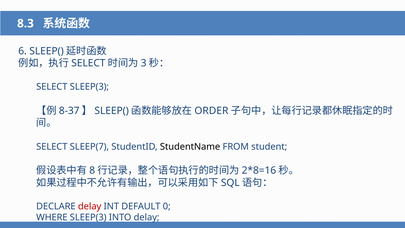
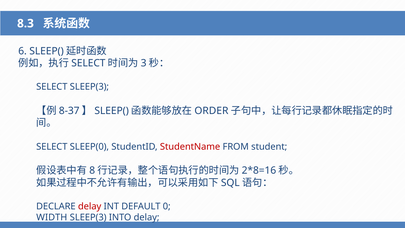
SLEEP(7: SLEEP(7 -> SLEEP(0 (89, 147)
StudentName colour: black -> red (190, 147)
WHERE: WHERE -> WIDTH (52, 217)
